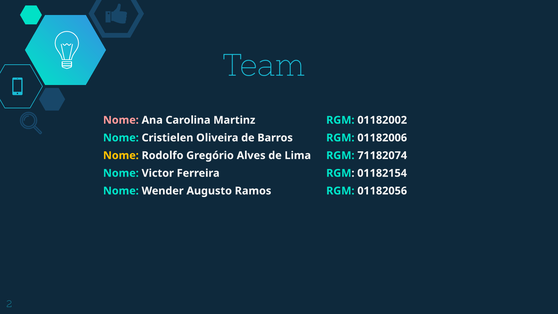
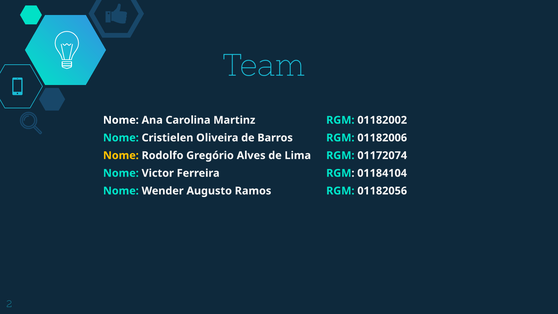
Nome colour: pink -> white (121, 120)
71182074: 71182074 -> 01172074 (382, 155)
01182154: 01182154 -> 01184104 (382, 173)
